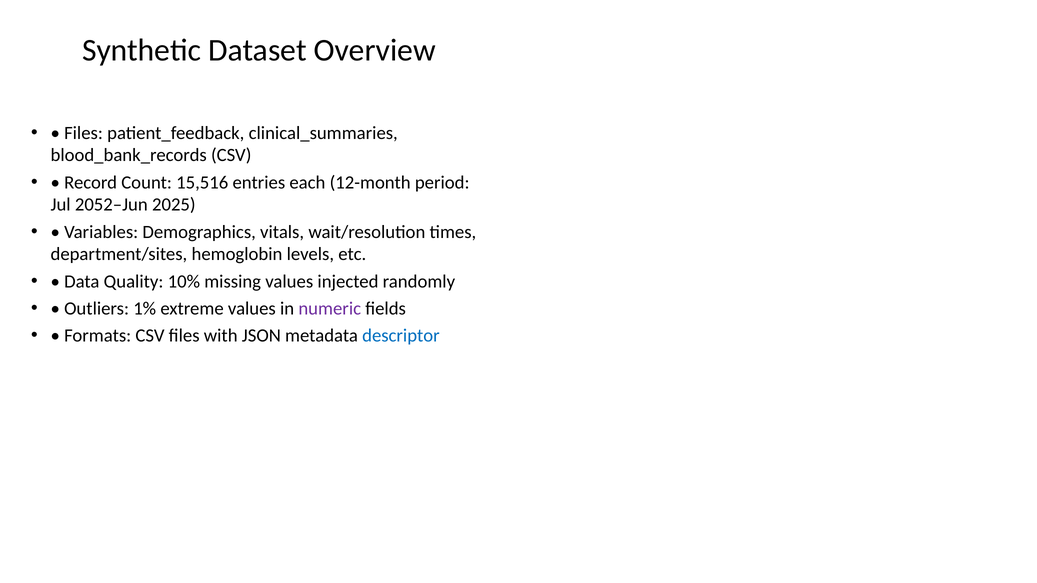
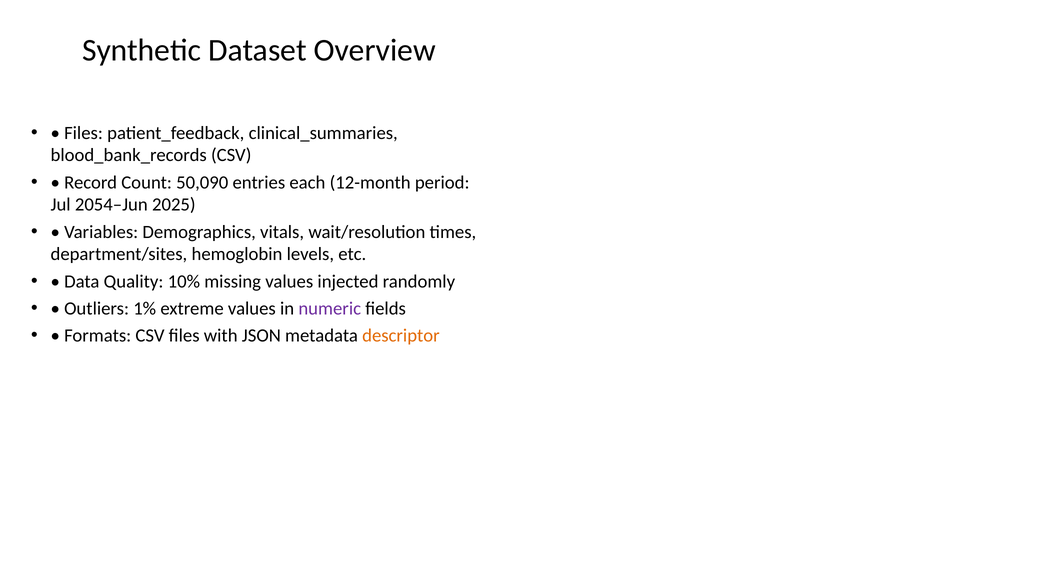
15,516: 15,516 -> 50,090 (202, 182)
2052–Jun: 2052–Jun -> 2054–Jun (111, 205)
descriptor colour: blue -> orange (401, 336)
